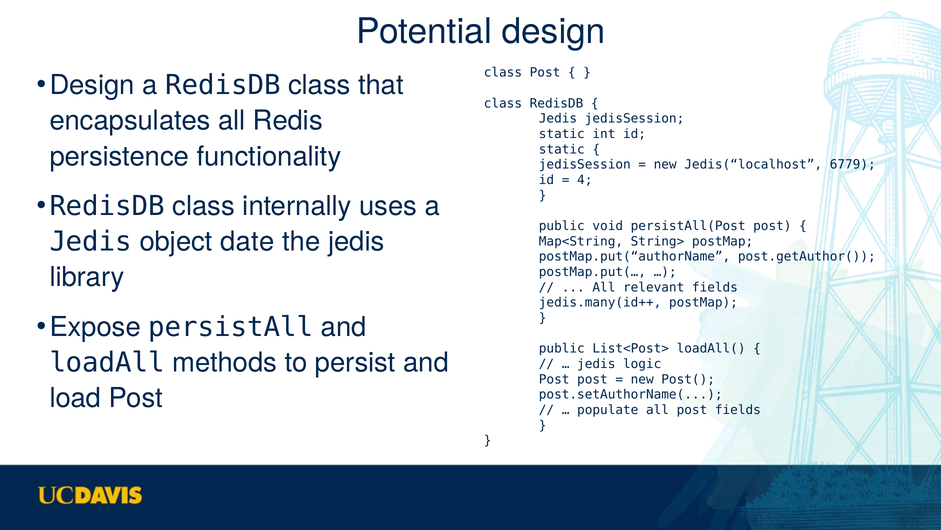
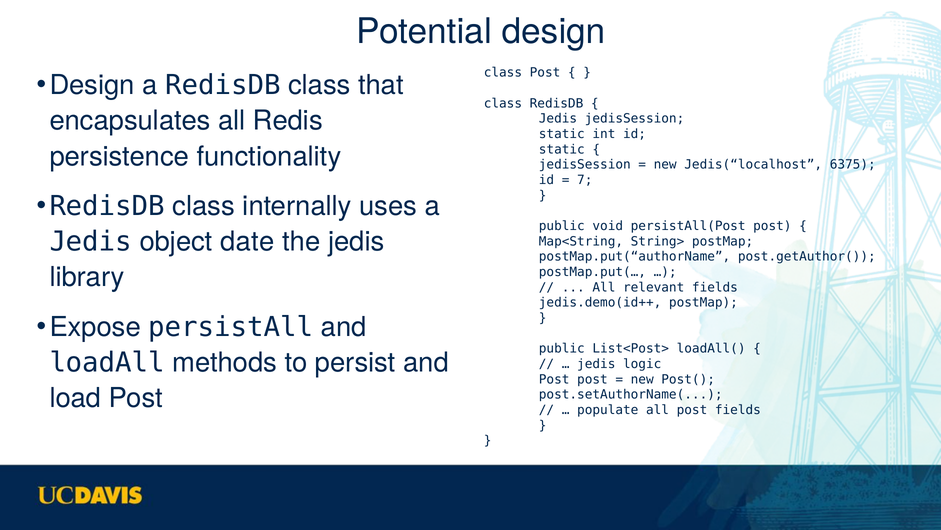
6779: 6779 -> 6375 (853, 165)
4: 4 -> 7 (585, 180)
jedis.many(id++: jedis.many(id++ -> jedis.demo(id++ (600, 302)
